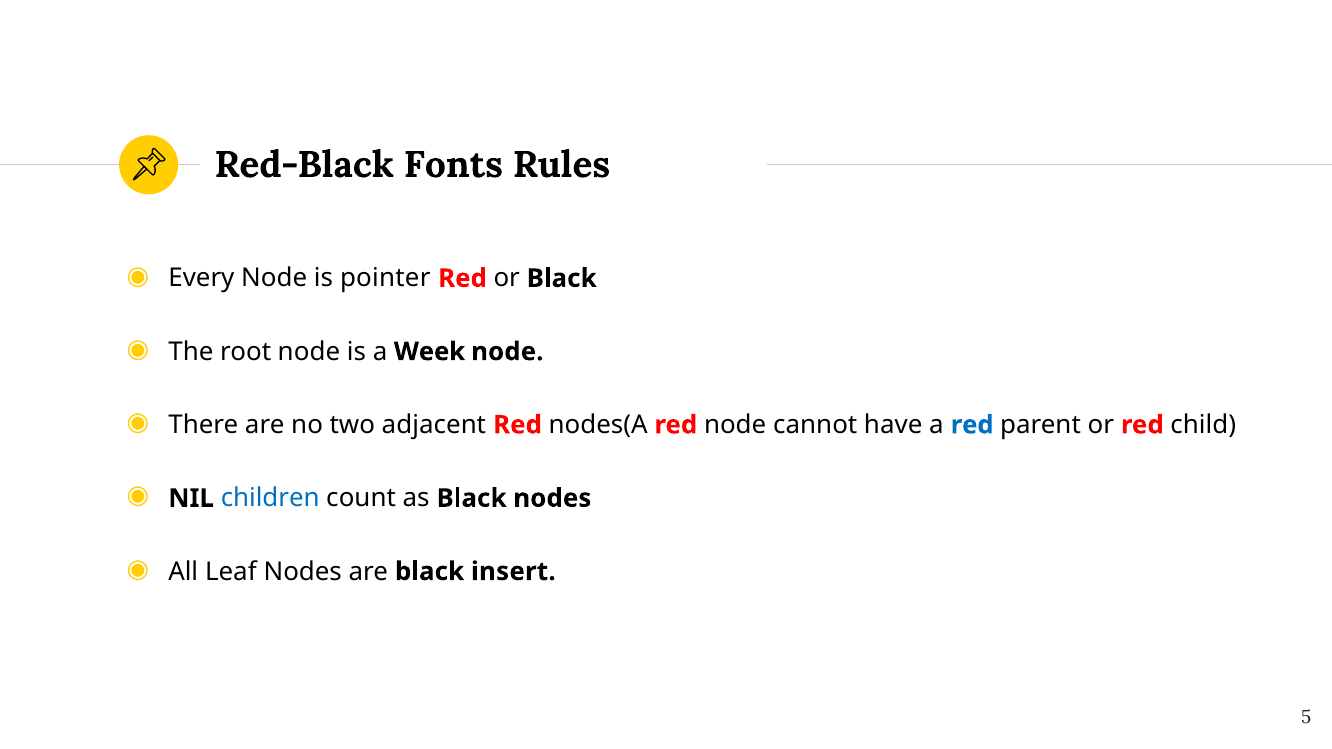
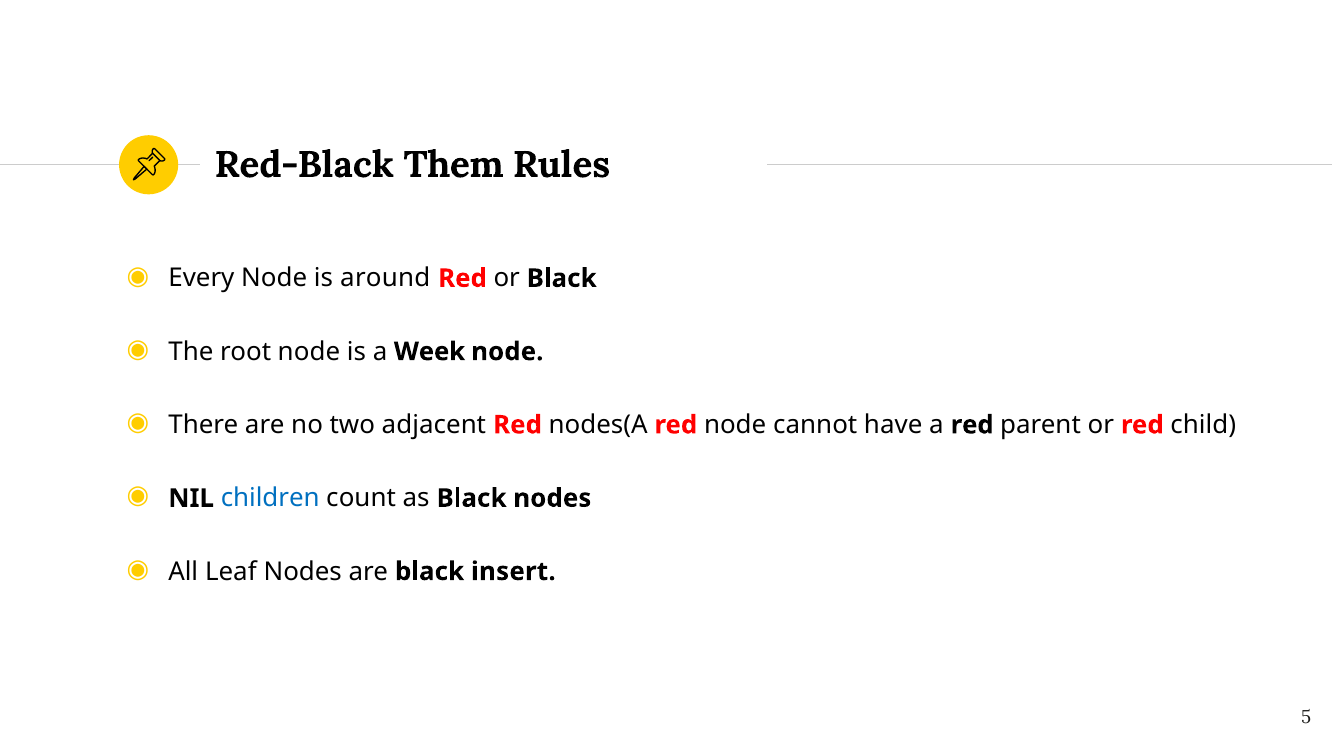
Fonts: Fonts -> Them (454, 165)
pointer: pointer -> around (385, 278)
red colour: blue -> black (972, 425)
